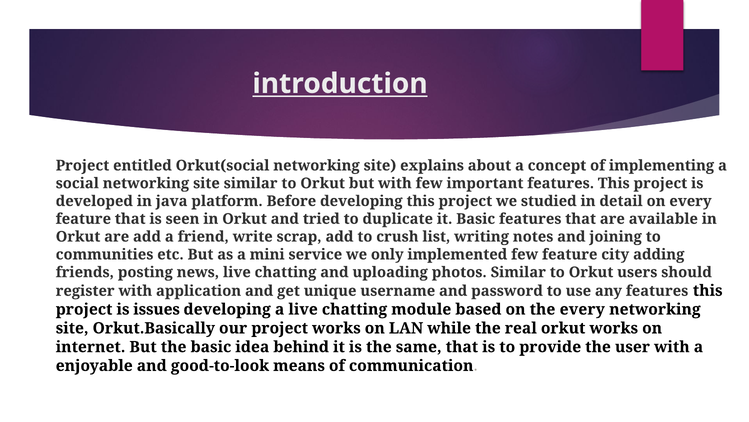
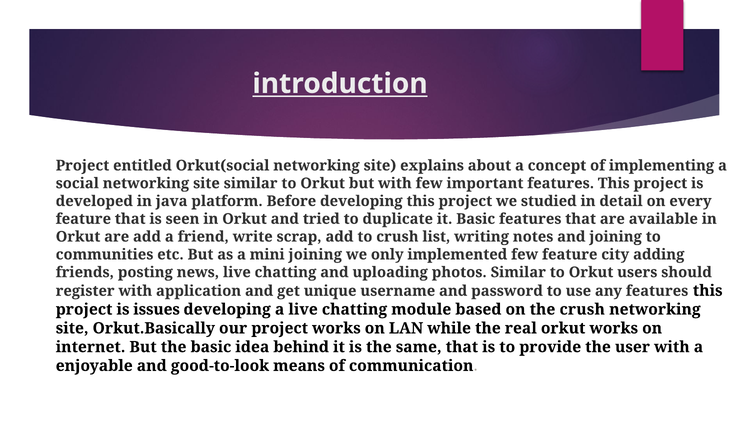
mini service: service -> joining (315, 254)
the every: every -> crush (582, 309)
